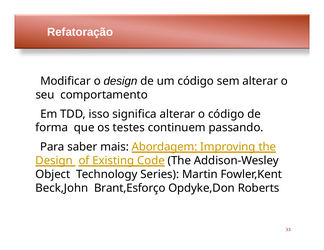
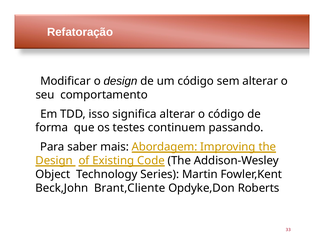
Brant,Esforço: Brant,Esforço -> Brant,Cliente (130, 188)
